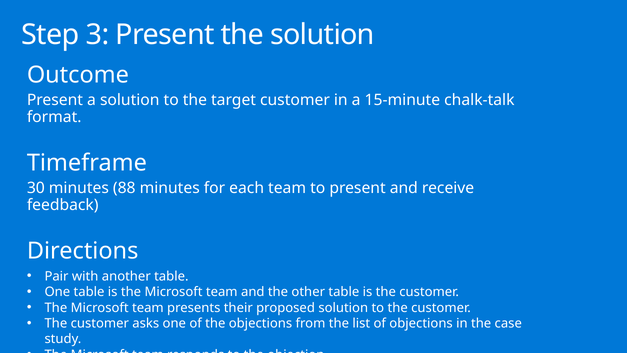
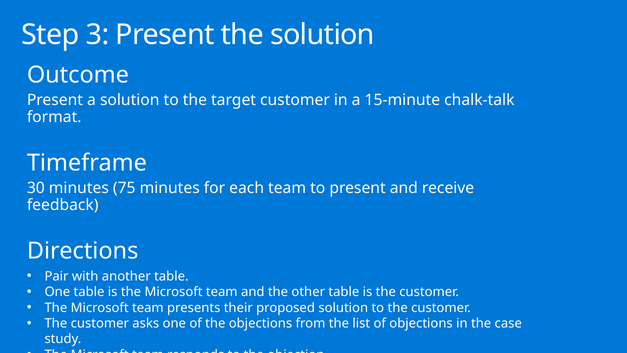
88: 88 -> 75 (124, 188)
